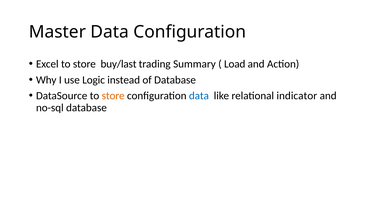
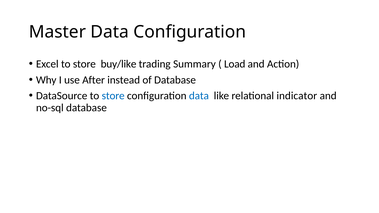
buy/last: buy/last -> buy/like (119, 64)
Logic: Logic -> After (94, 80)
store colour: orange -> blue (113, 96)
